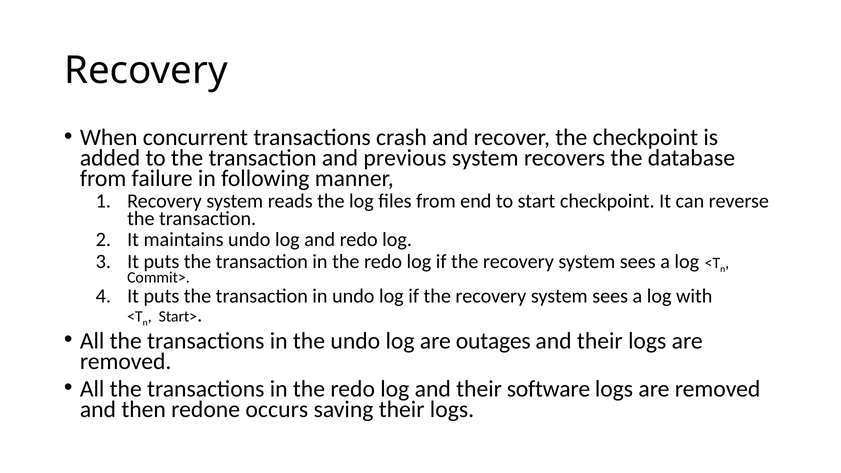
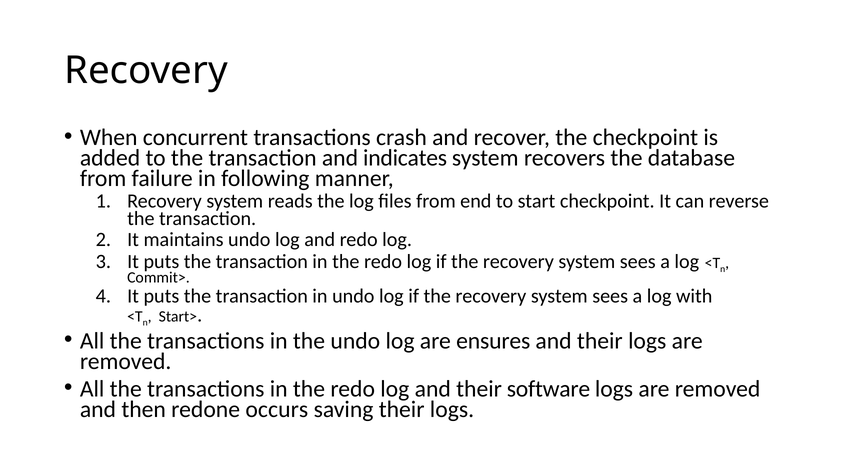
previous: previous -> indicates (405, 158)
outages: outages -> ensures (493, 341)
